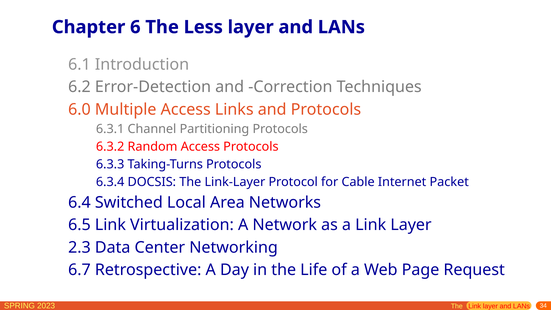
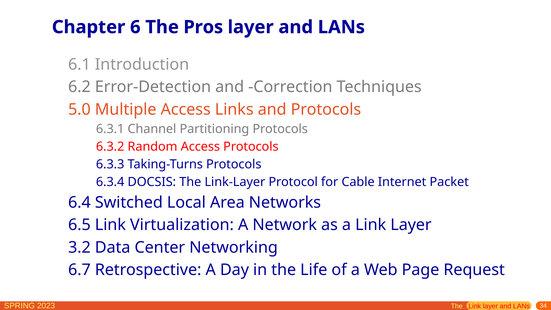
Less: Less -> Pros (203, 27)
6.0: 6.0 -> 5.0 (79, 109)
2.3: 2.3 -> 3.2 (79, 247)
